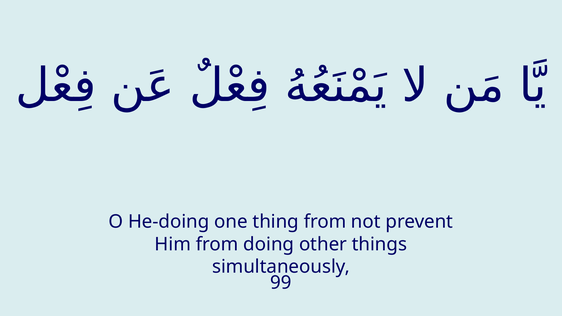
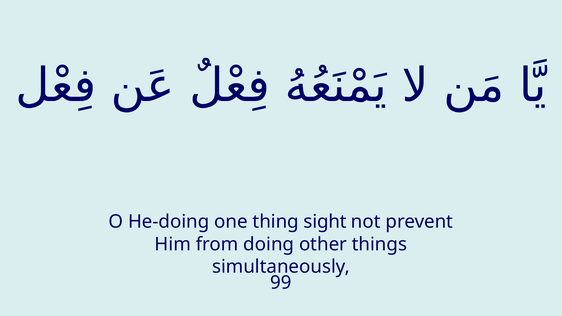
thing from: from -> sight (325, 222)
